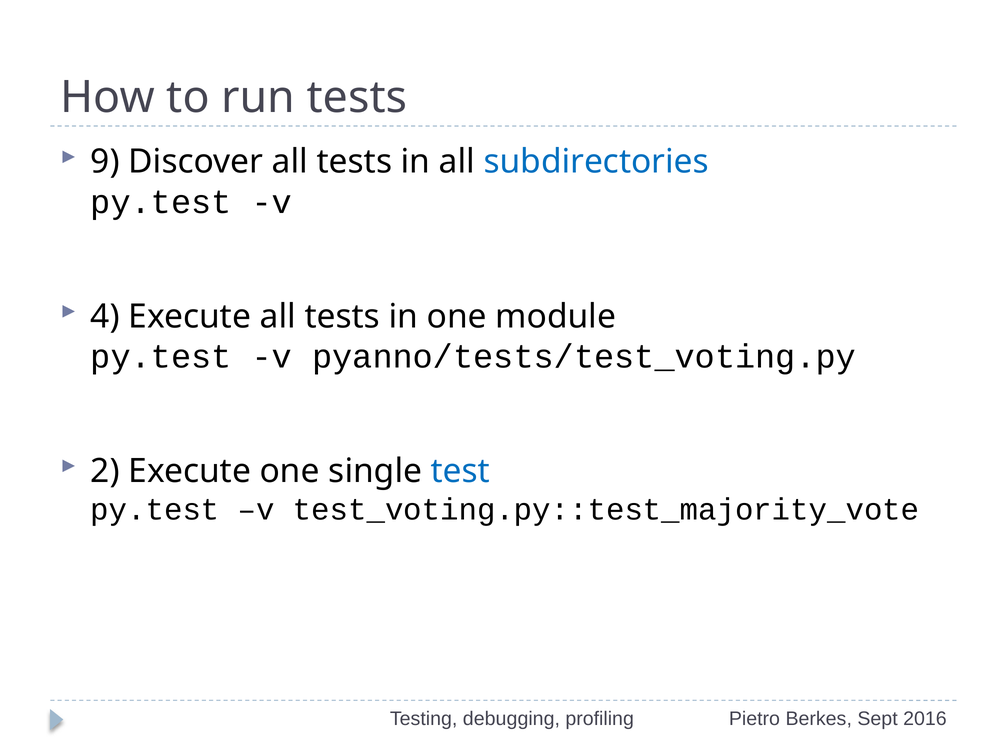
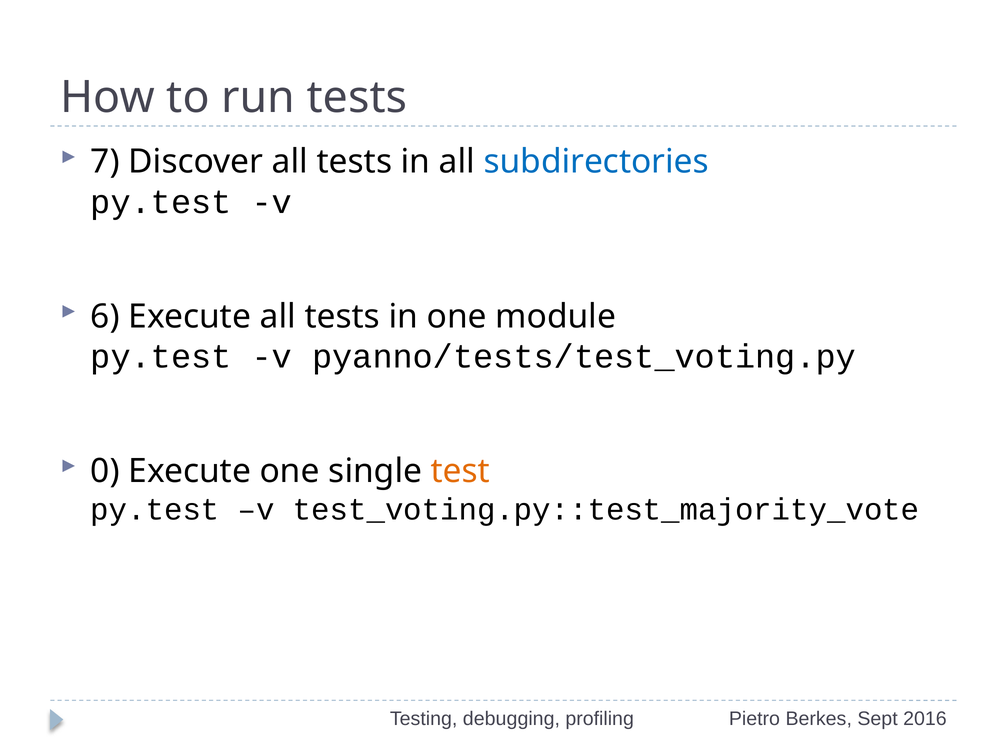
9: 9 -> 7 (105, 162)
4: 4 -> 6 (105, 316)
2: 2 -> 0 (105, 470)
test colour: blue -> orange (460, 470)
